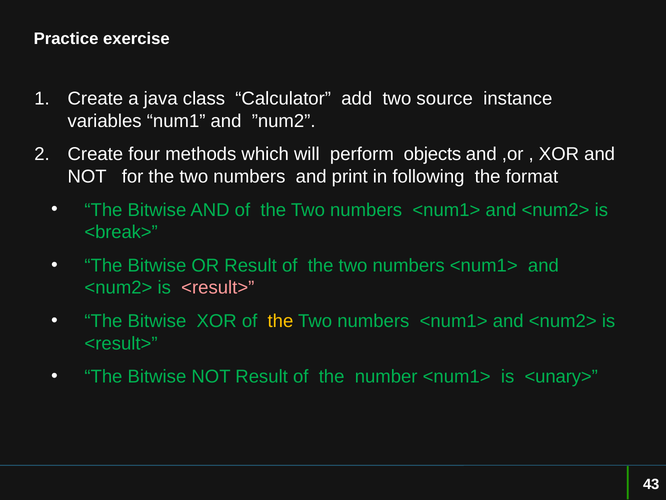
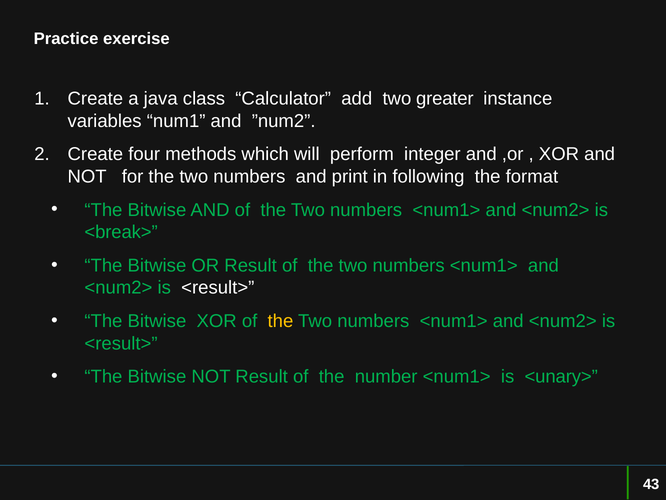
source: source -> greater (445, 99)
objects: objects -> integer (432, 154)
<result> colour: pink -> white (218, 288)
